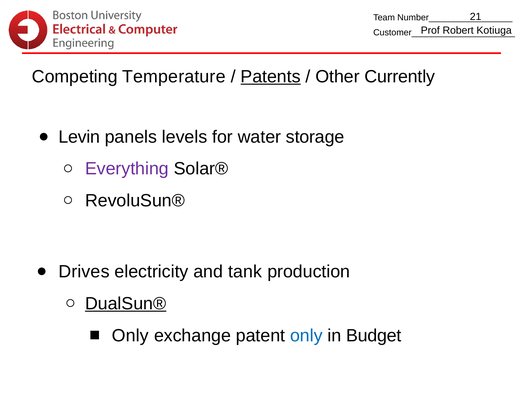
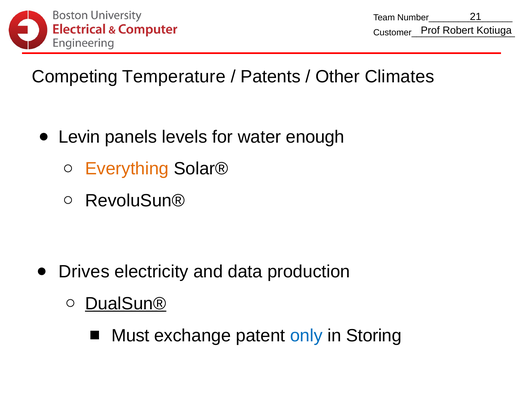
Patents underline: present -> none (271, 77)
Currently: Currently -> Climates (400, 77)
storage: storage -> enough (315, 137)
Everything colour: purple -> orange (127, 169)
tank: tank -> data (245, 272)
Only: Only -> Must (130, 335)
Budget: Budget -> Storing (374, 335)
